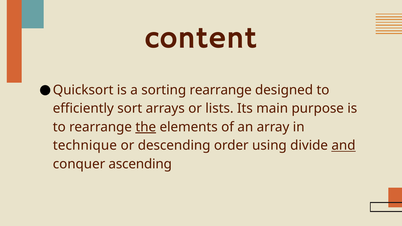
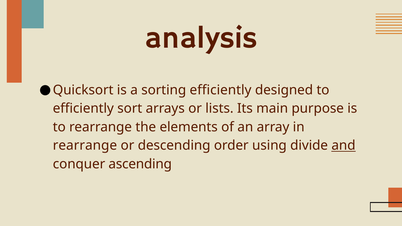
content: content -> analysis (201, 38)
sorting rearrange: rearrange -> efficiently (221, 90)
the underline: present -> none (146, 127)
technique: technique -> rearrange (85, 146)
